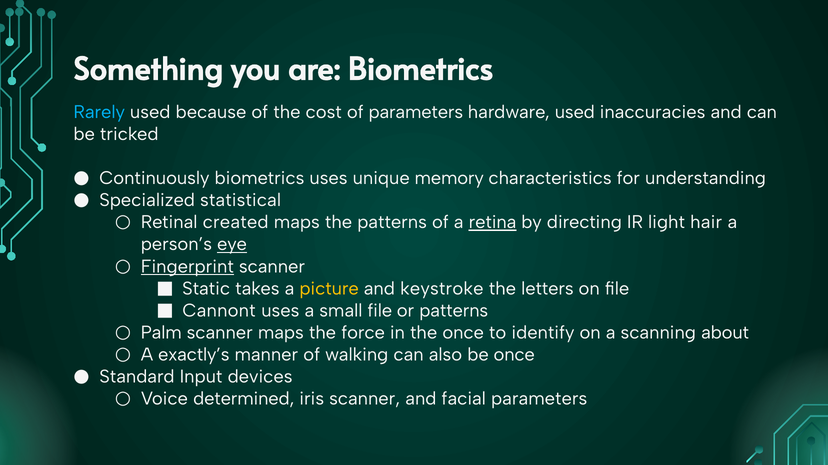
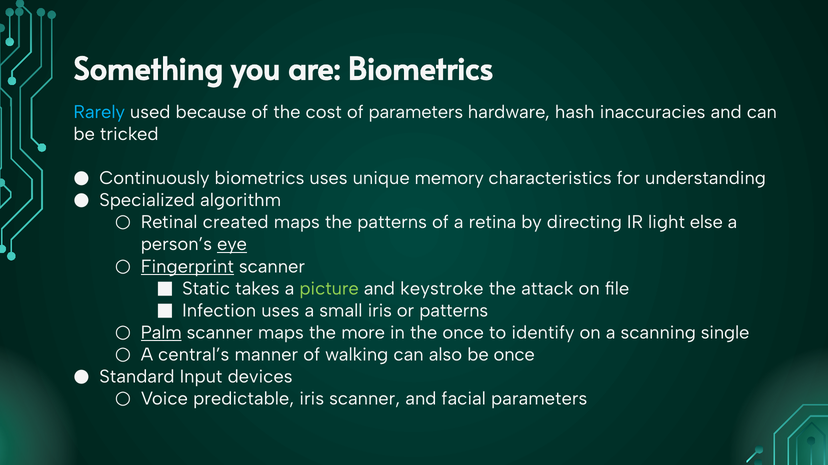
hardware used: used -> hash (575, 112)
statistical: statistical -> algorithm (241, 201)
retina underline: present -> none (493, 223)
hair: hair -> else (706, 223)
picture colour: yellow -> light green (329, 289)
letters: letters -> attack (547, 289)
Cannont: Cannont -> Infection (219, 311)
small file: file -> iris (380, 311)
Palm underline: none -> present (161, 333)
force: force -> more (363, 333)
about: about -> single (725, 333)
exactly’s: exactly’s -> central’s (194, 355)
determined: determined -> predictable (244, 399)
